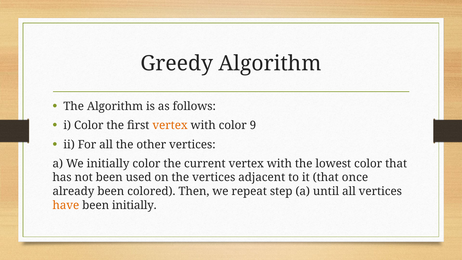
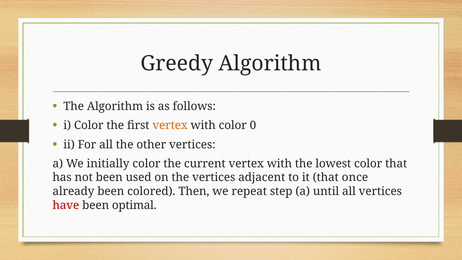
9: 9 -> 0 (253, 125)
have colour: orange -> red (66, 205)
been initially: initially -> optimal (134, 205)
